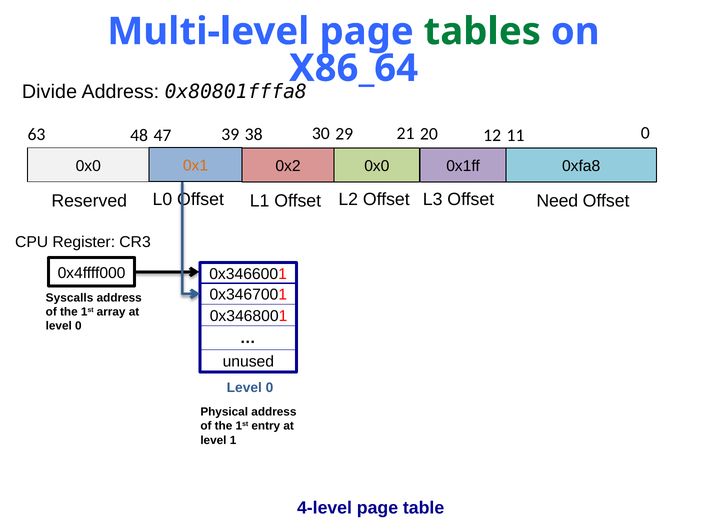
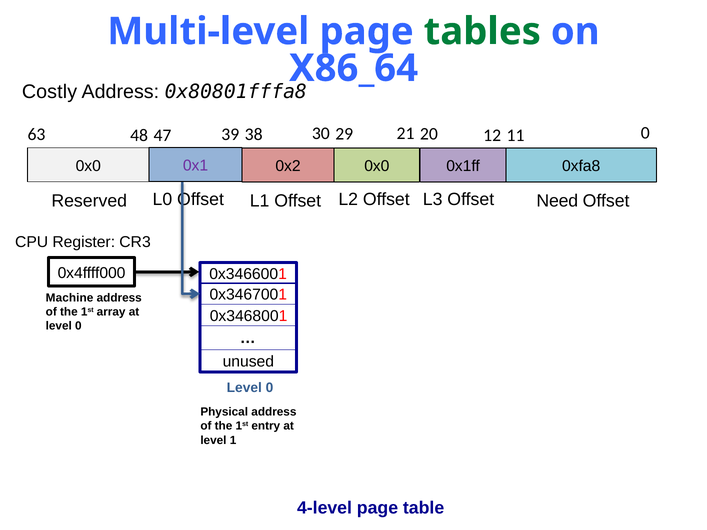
Divide: Divide -> Costly (49, 92)
0x1 colour: orange -> purple (196, 166)
Syscalls: Syscalls -> Machine (70, 298)
